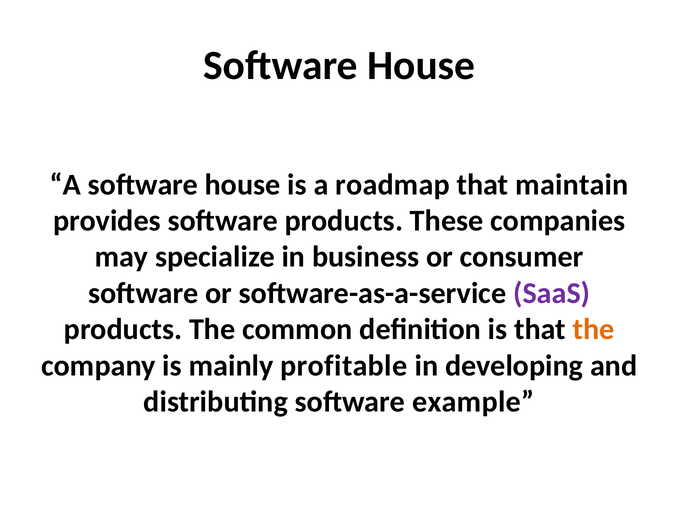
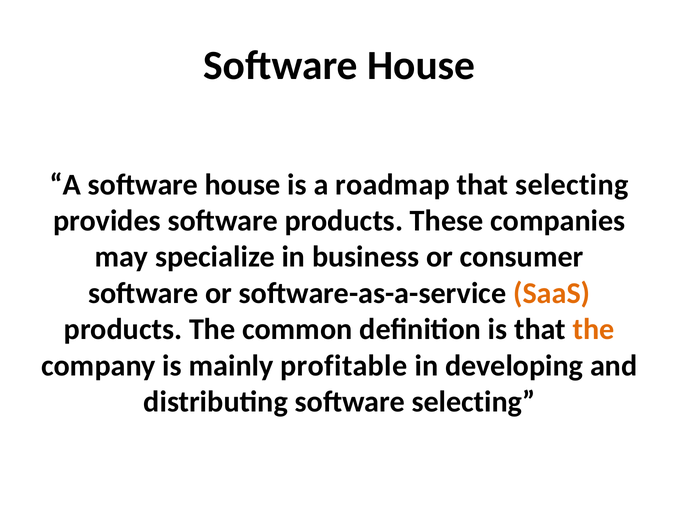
that maintain: maintain -> selecting (572, 185)
SaaS colour: purple -> orange (552, 293)
software example: example -> selecting (473, 402)
